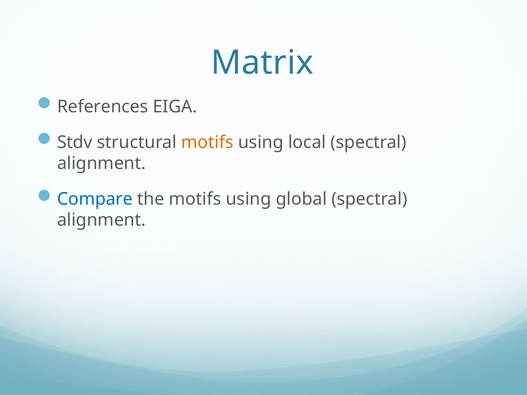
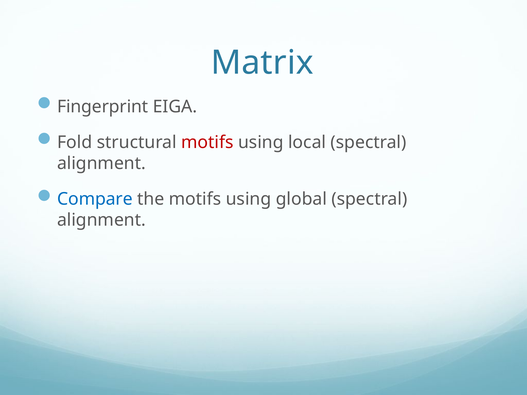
References: References -> Fingerprint (103, 107)
Stdv: Stdv -> Fold (75, 142)
motifs colour: orange -> red (207, 142)
